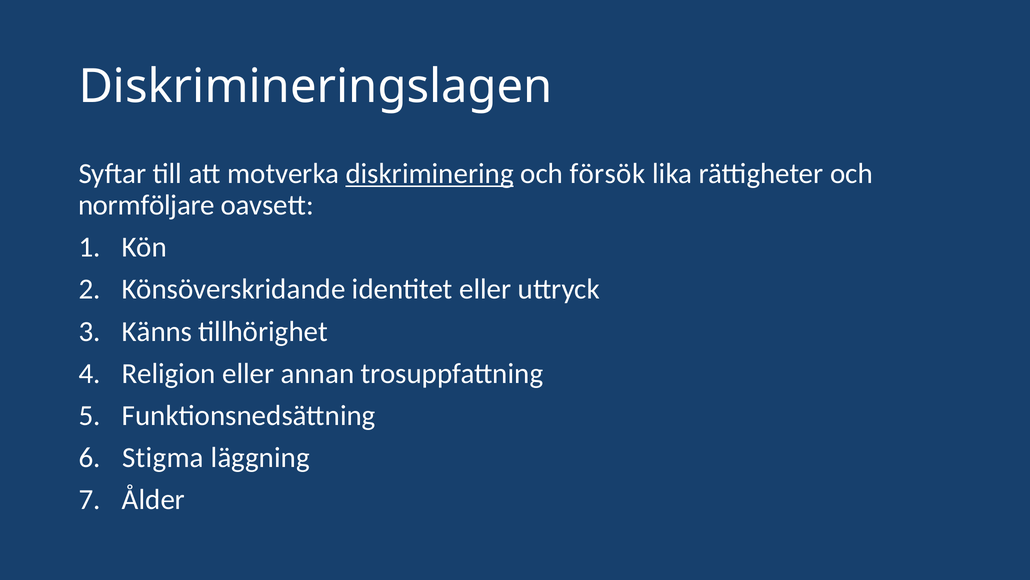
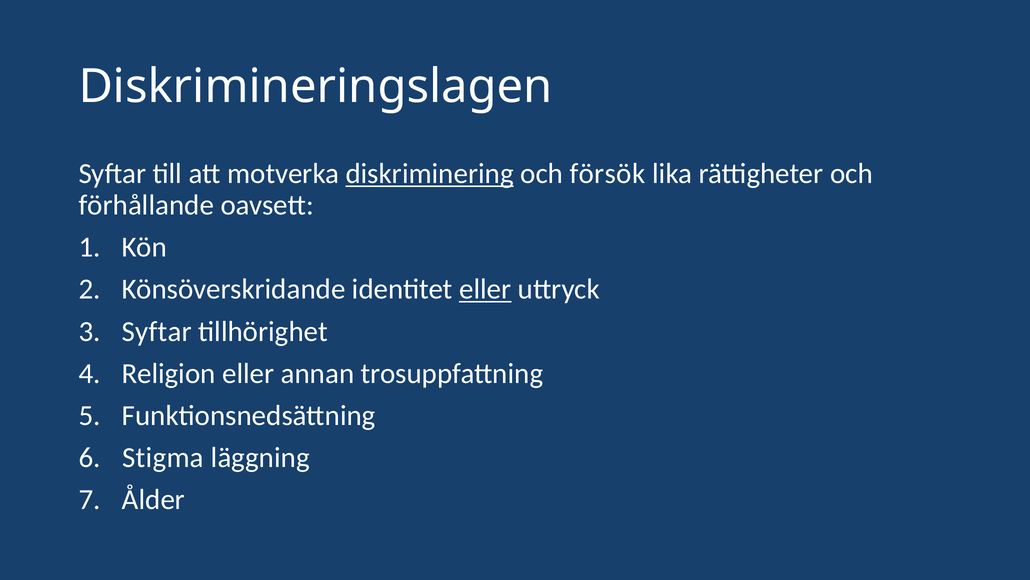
normföljare: normföljare -> förhållande (146, 205)
eller underline: none -> present (485, 289)
Känns: Känns -> Syftar (157, 331)
